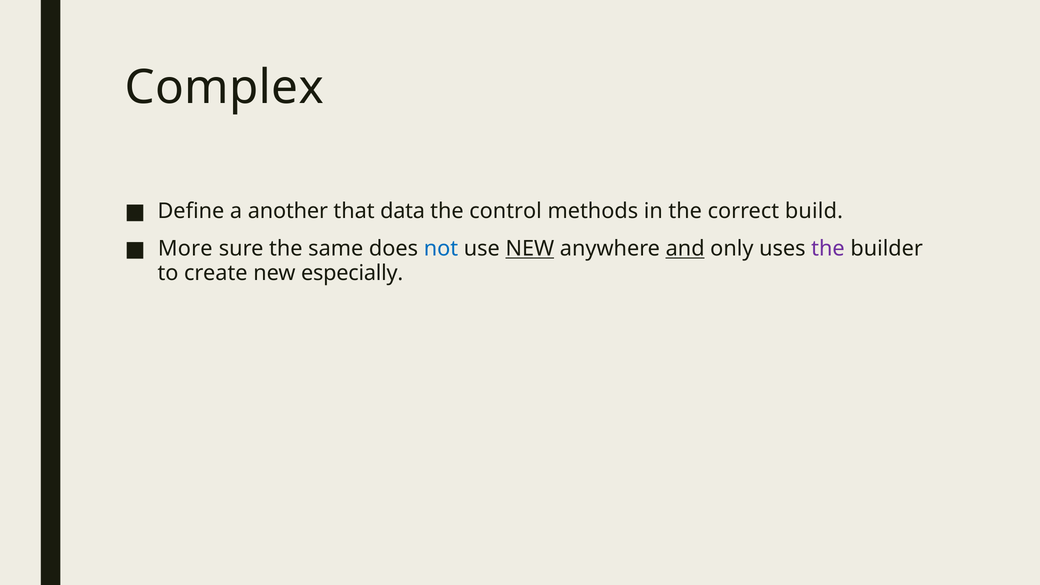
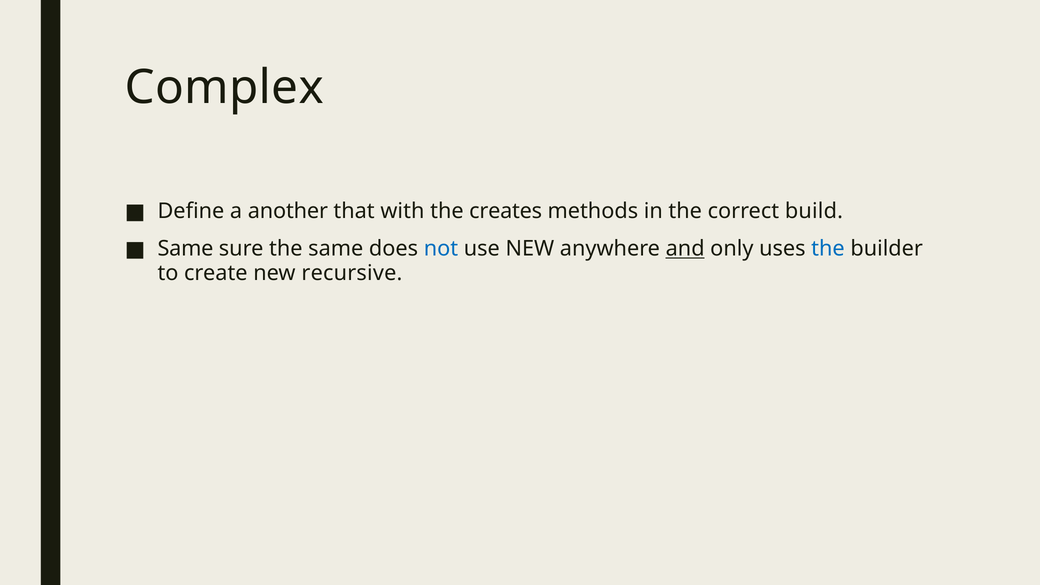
data: data -> with (402, 211)
control: control -> creates (506, 211)
More: More -> Same (186, 249)
NEW underline: present -> none (530, 249)
the colour: purple -> blue (828, 249)
especially: especially -> recursive (352, 273)
